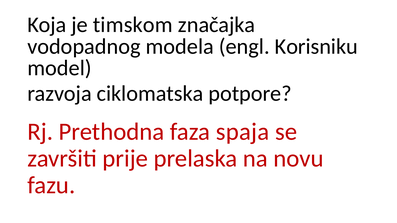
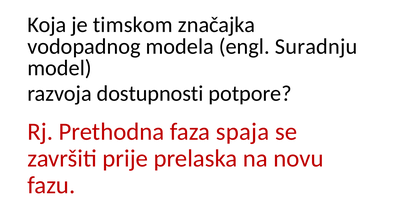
Korisniku: Korisniku -> Suradnju (316, 46)
ciklomatska: ciklomatska -> dostupnosti (150, 94)
